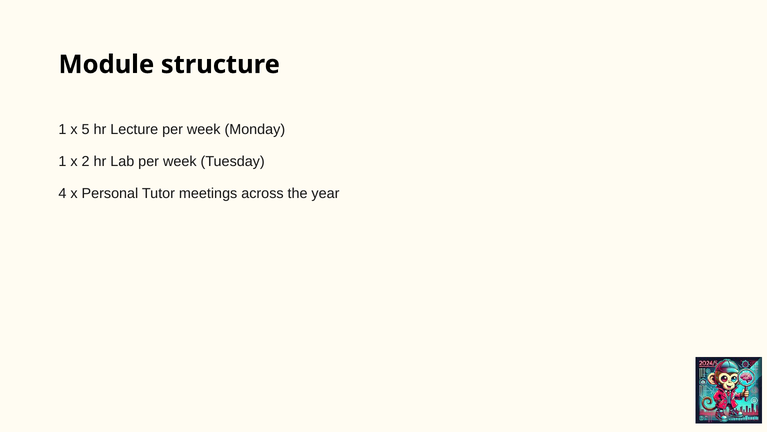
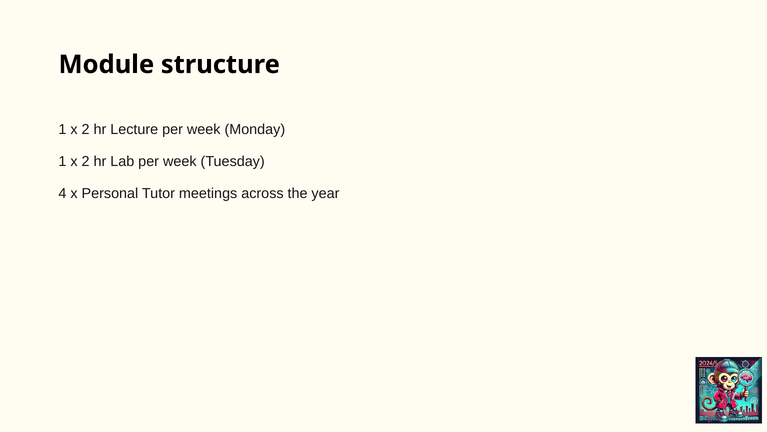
5: 5 -> 2 (86, 129)
